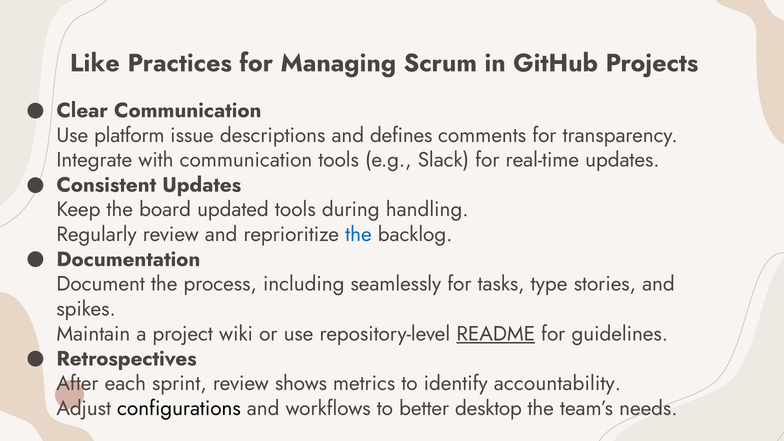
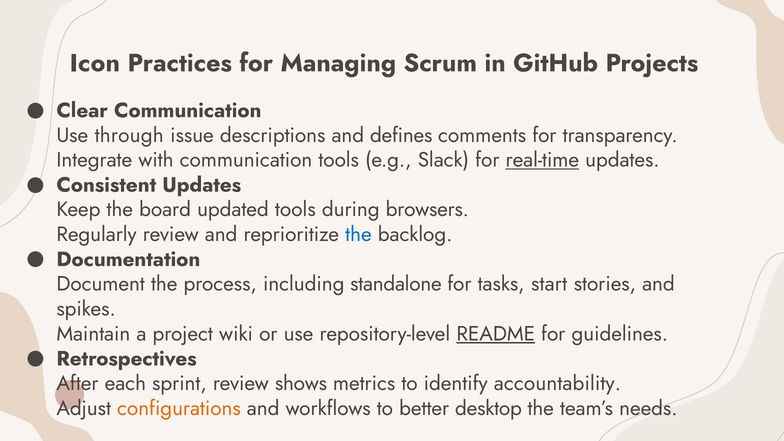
Like: Like -> Icon (95, 63)
platform: platform -> through (129, 135)
real-time underline: none -> present (542, 160)
handling: handling -> browsers (427, 210)
seamlessly: seamlessly -> standalone (396, 284)
type: type -> start (549, 284)
configurations colour: black -> orange (179, 408)
